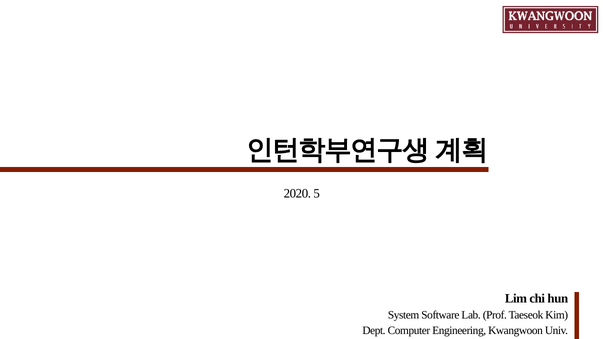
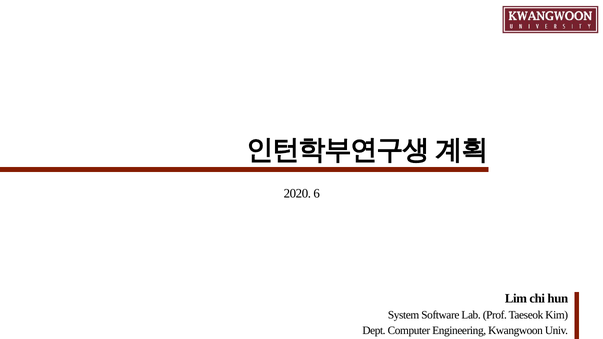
5: 5 -> 6 (317, 193)
